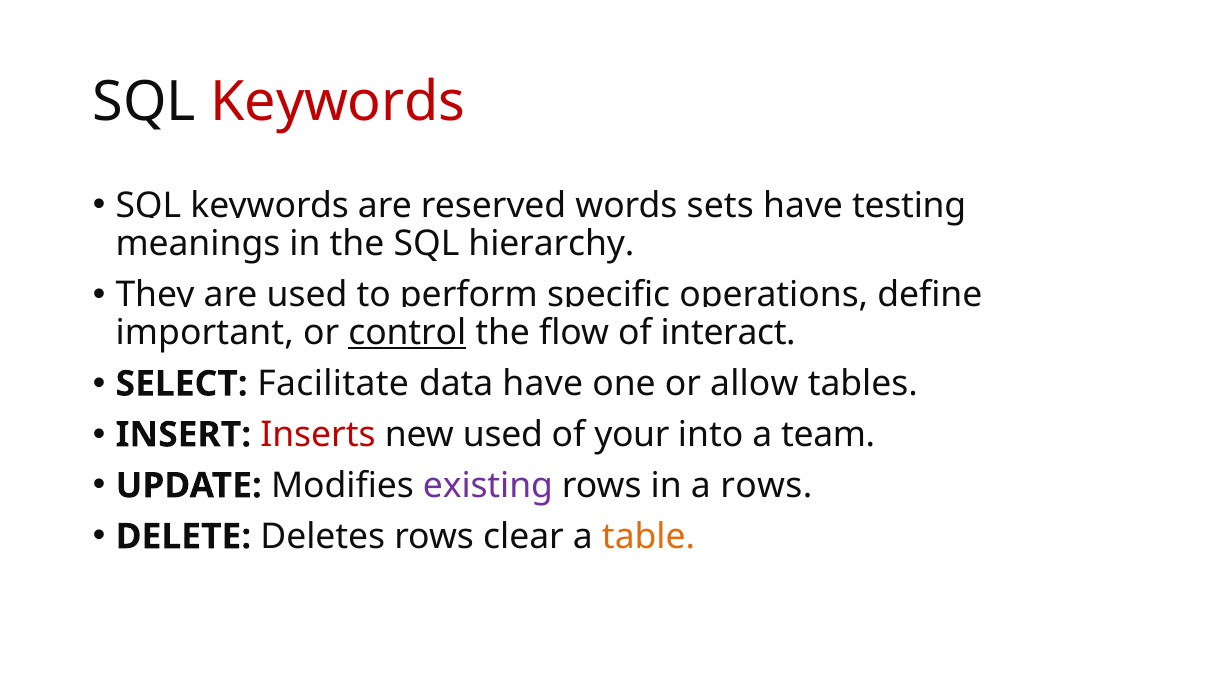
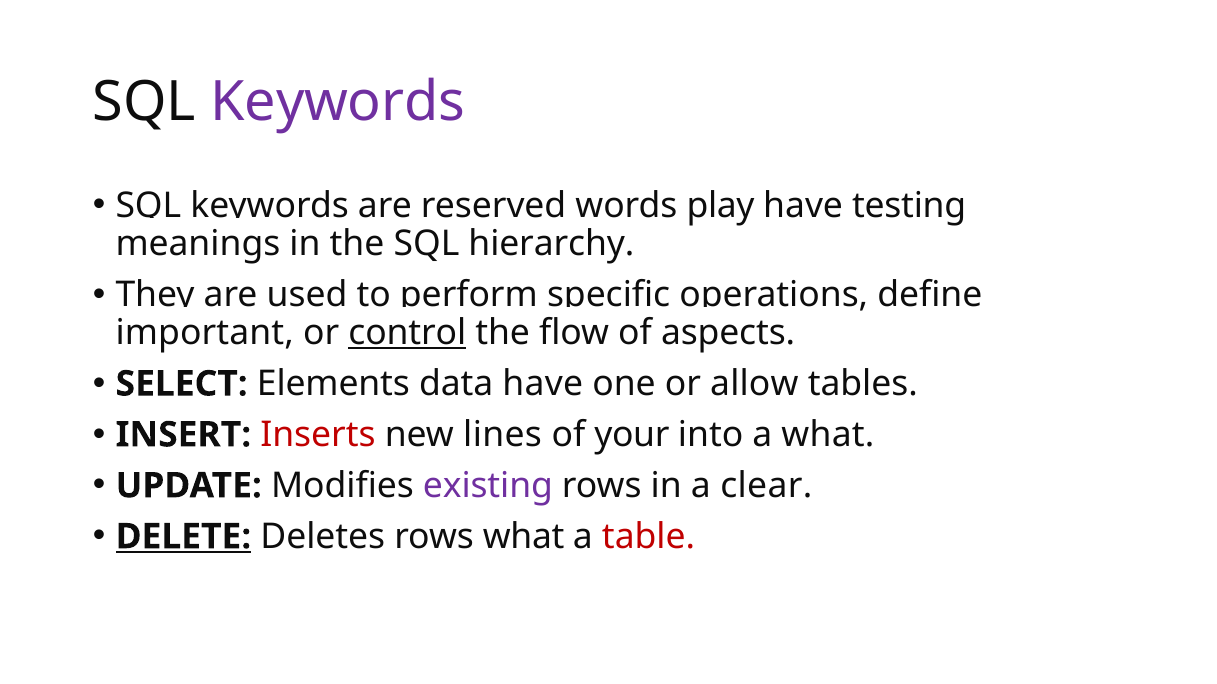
Keywords colour: red -> purple (338, 102)
sets: sets -> play (721, 206)
interact: interact -> aspects (728, 333)
Facilitate: Facilitate -> Elements (333, 384)
new used: used -> lines (503, 435)
a team: team -> what (828, 435)
a rows: rows -> clear (766, 486)
DELETE underline: none -> present (183, 537)
rows clear: clear -> what (524, 537)
table colour: orange -> red (649, 537)
